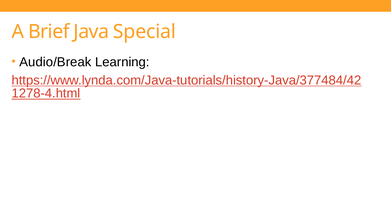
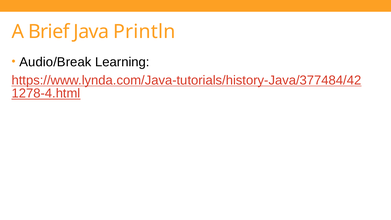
Special: Special -> Println (144, 32)
